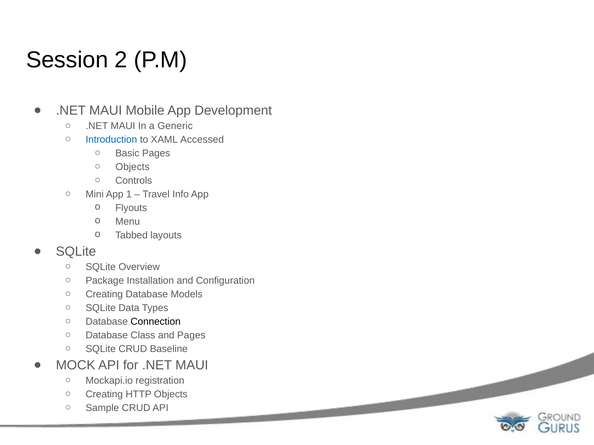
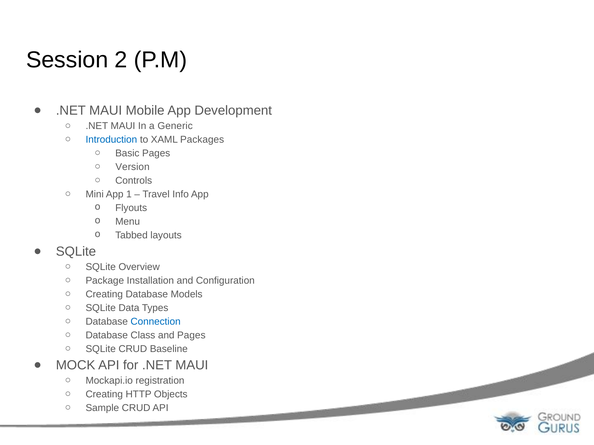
Accessed: Accessed -> Packages (202, 140)
Objects: Objects -> Version (133, 167)
Connection colour: black -> blue (156, 322)
